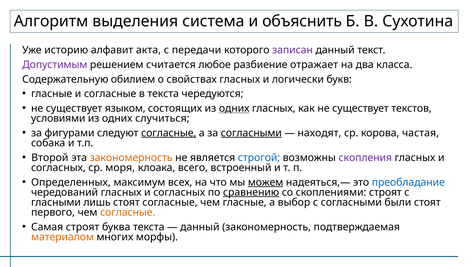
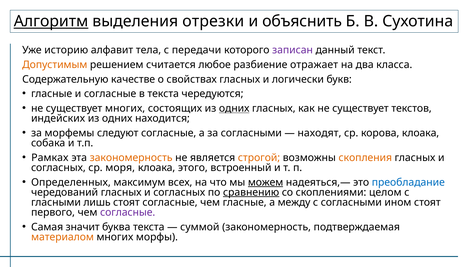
Алгоритм underline: none -> present (51, 21)
система: система -> отрезки (213, 21)
акта: акта -> тела (149, 50)
Допустимым colour: purple -> orange (55, 65)
обилием: обилием -> качестве (133, 79)
существует языком: языком -> многих (125, 108)
условиями: условиями -> индейских (58, 118)
случиться: случиться -> находится (162, 118)
фигурами: фигурами -> морфемы (69, 133)
согласные underline: present -> none (169, 133)
согласными underline: present -> none (251, 133)
корова частая: частая -> клоака (421, 133)
Второй: Второй -> Рамках (50, 157)
строгой colour: blue -> orange (259, 157)
скопления colour: purple -> orange (365, 157)
всего: всего -> этого (193, 167)
скоплениями строят: строят -> целом (385, 192)
выбор: выбор -> между (294, 202)
были: были -> ином (398, 202)
согласные colour: orange -> purple (128, 212)
Самая строят: строят -> значит (83, 227)
данный: данный -> суммой (200, 227)
